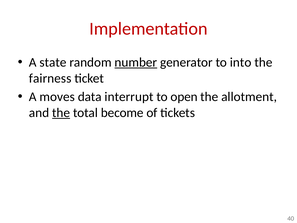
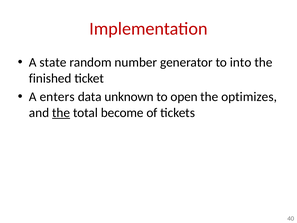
number underline: present -> none (136, 62)
fairness: fairness -> finished (50, 78)
moves: moves -> enters (57, 97)
interrupt: interrupt -> unknown (129, 97)
allotment: allotment -> optimizes (249, 97)
